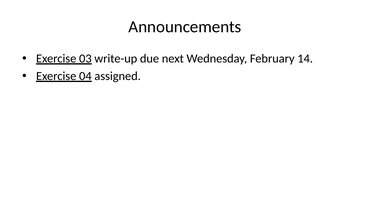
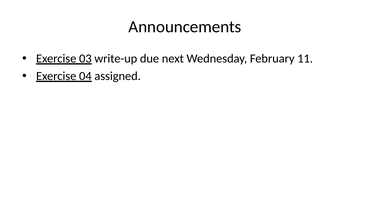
14: 14 -> 11 (305, 59)
